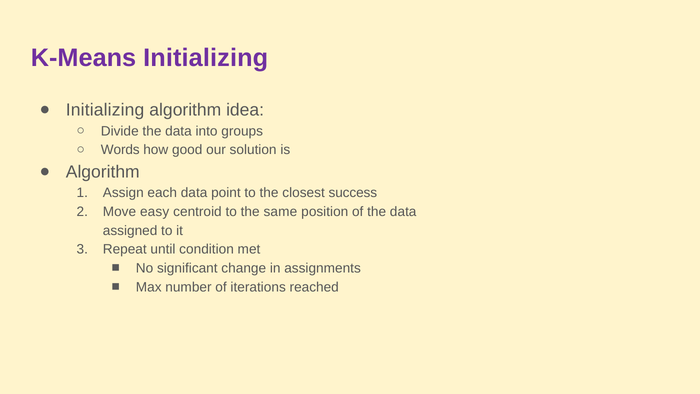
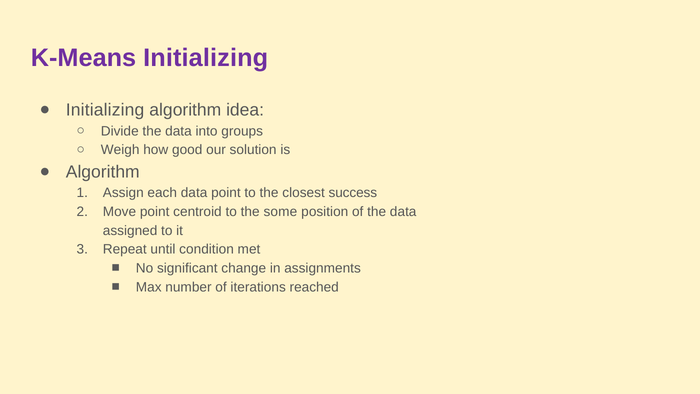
Words: Words -> Weigh (120, 150)
Move easy: easy -> point (155, 212)
same: same -> some (280, 212)
